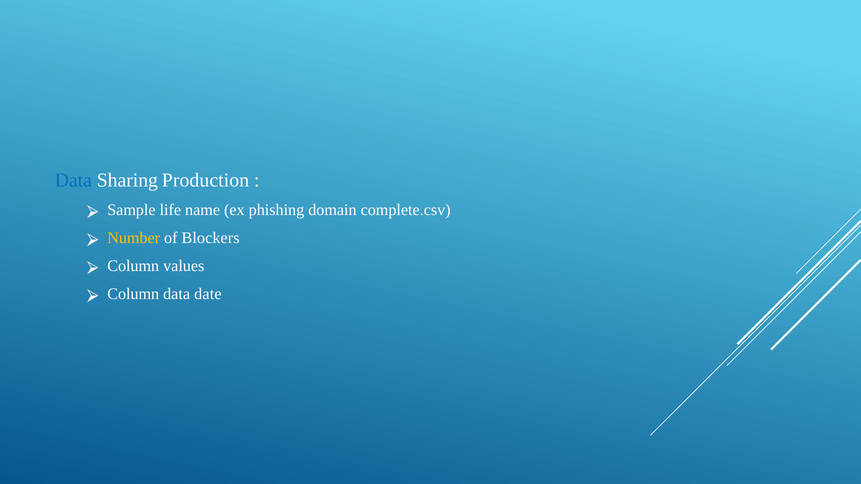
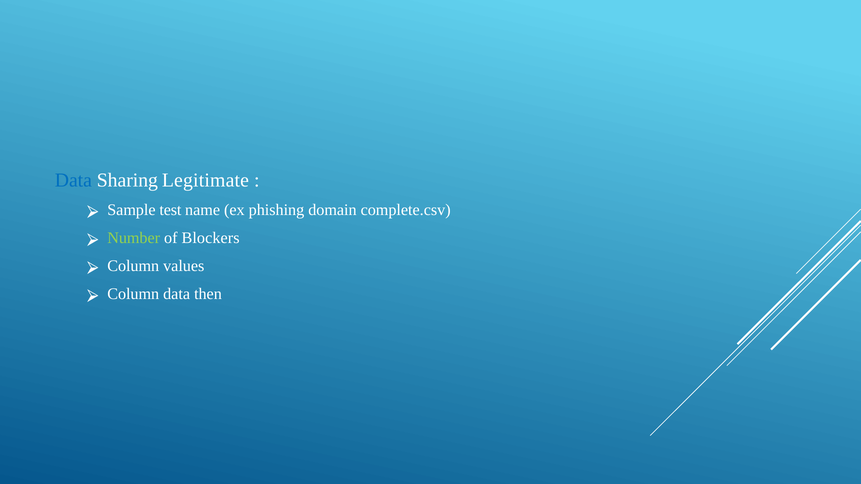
Production: Production -> Legitimate (205, 180)
life: life -> test (170, 210)
Number colour: yellow -> light green (134, 238)
date: date -> then (208, 294)
